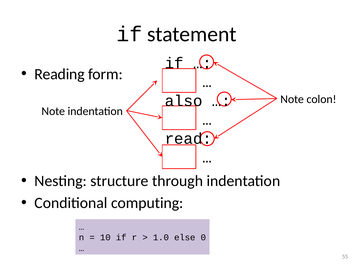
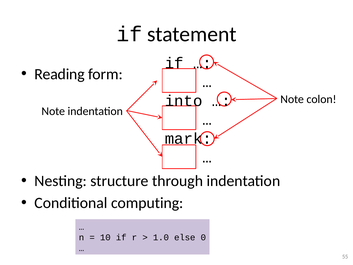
also: also -> into (184, 101)
read: read -> mark (188, 138)
